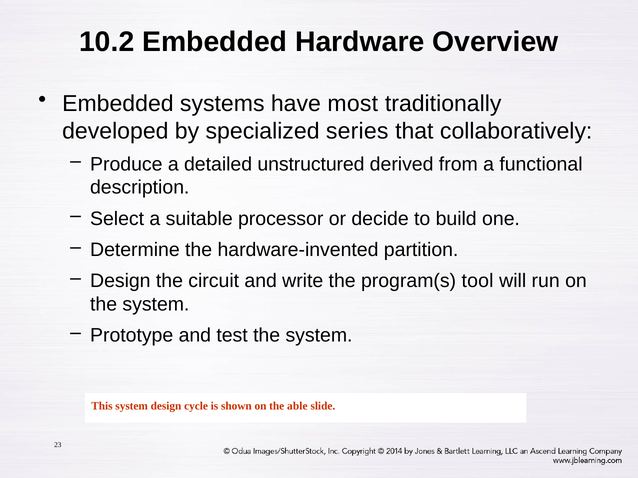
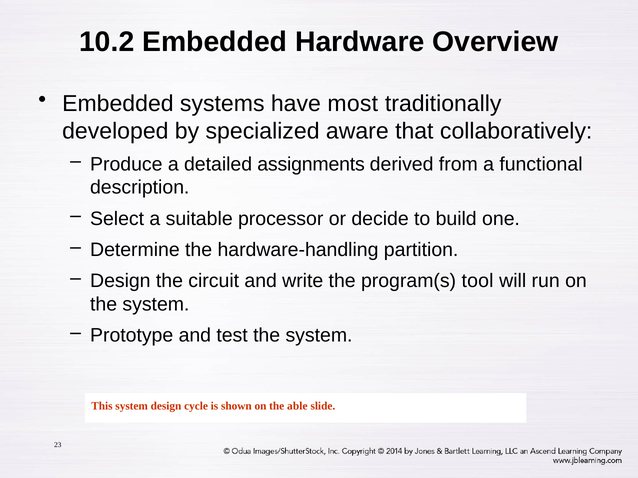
series: series -> aware (357, 131)
unstructured: unstructured -> assignments (311, 164)
hardware-invented: hardware-invented -> hardware-handling (298, 250)
